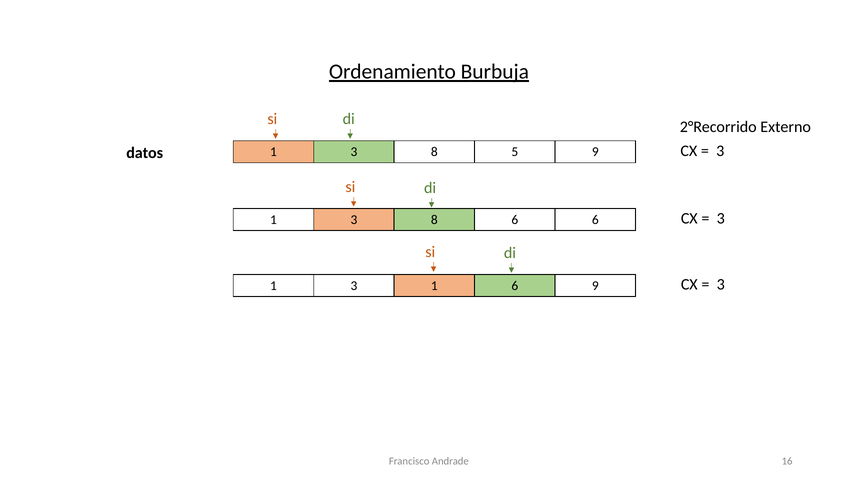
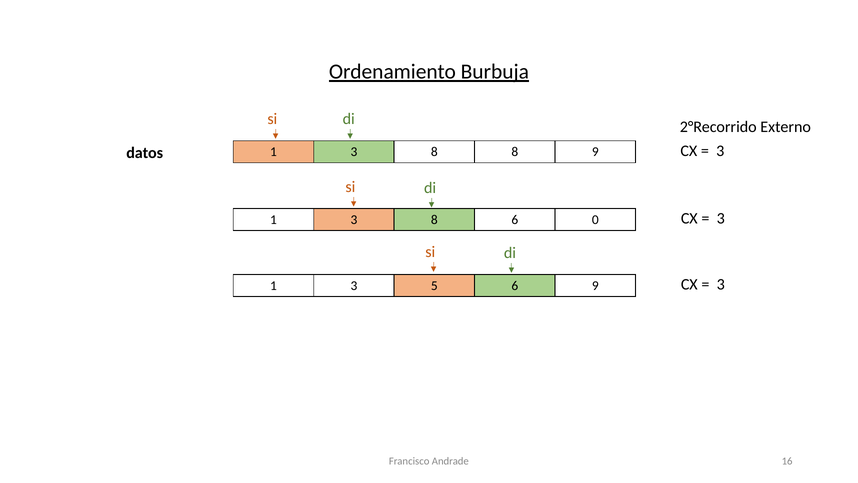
8 5: 5 -> 8 (515, 152)
6 6: 6 -> 0 (595, 219)
3 1: 1 -> 5 (434, 285)
